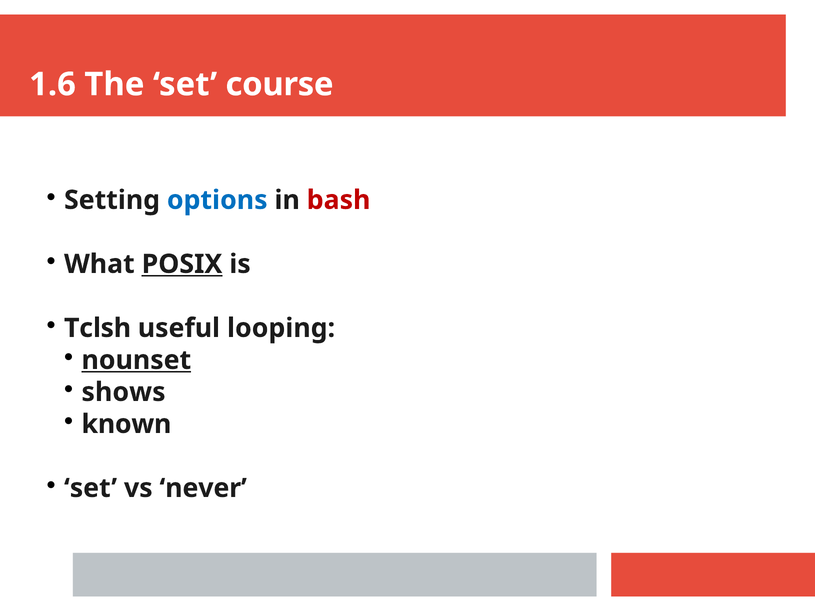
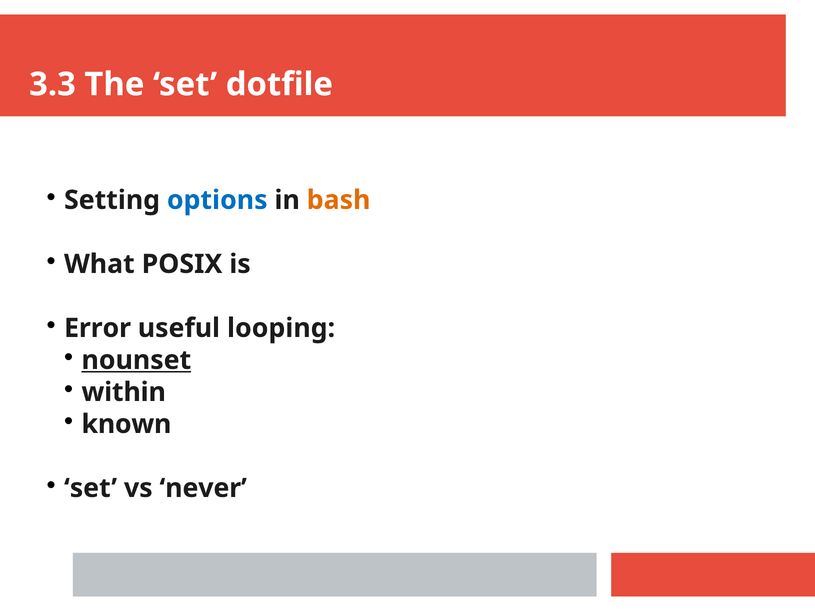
1.6: 1.6 -> 3.3 (52, 84)
course: course -> dotfile (279, 84)
bash colour: red -> orange (339, 200)
POSIX underline: present -> none (182, 264)
Tclsh: Tclsh -> Error (98, 328)
shows: shows -> within (124, 392)
